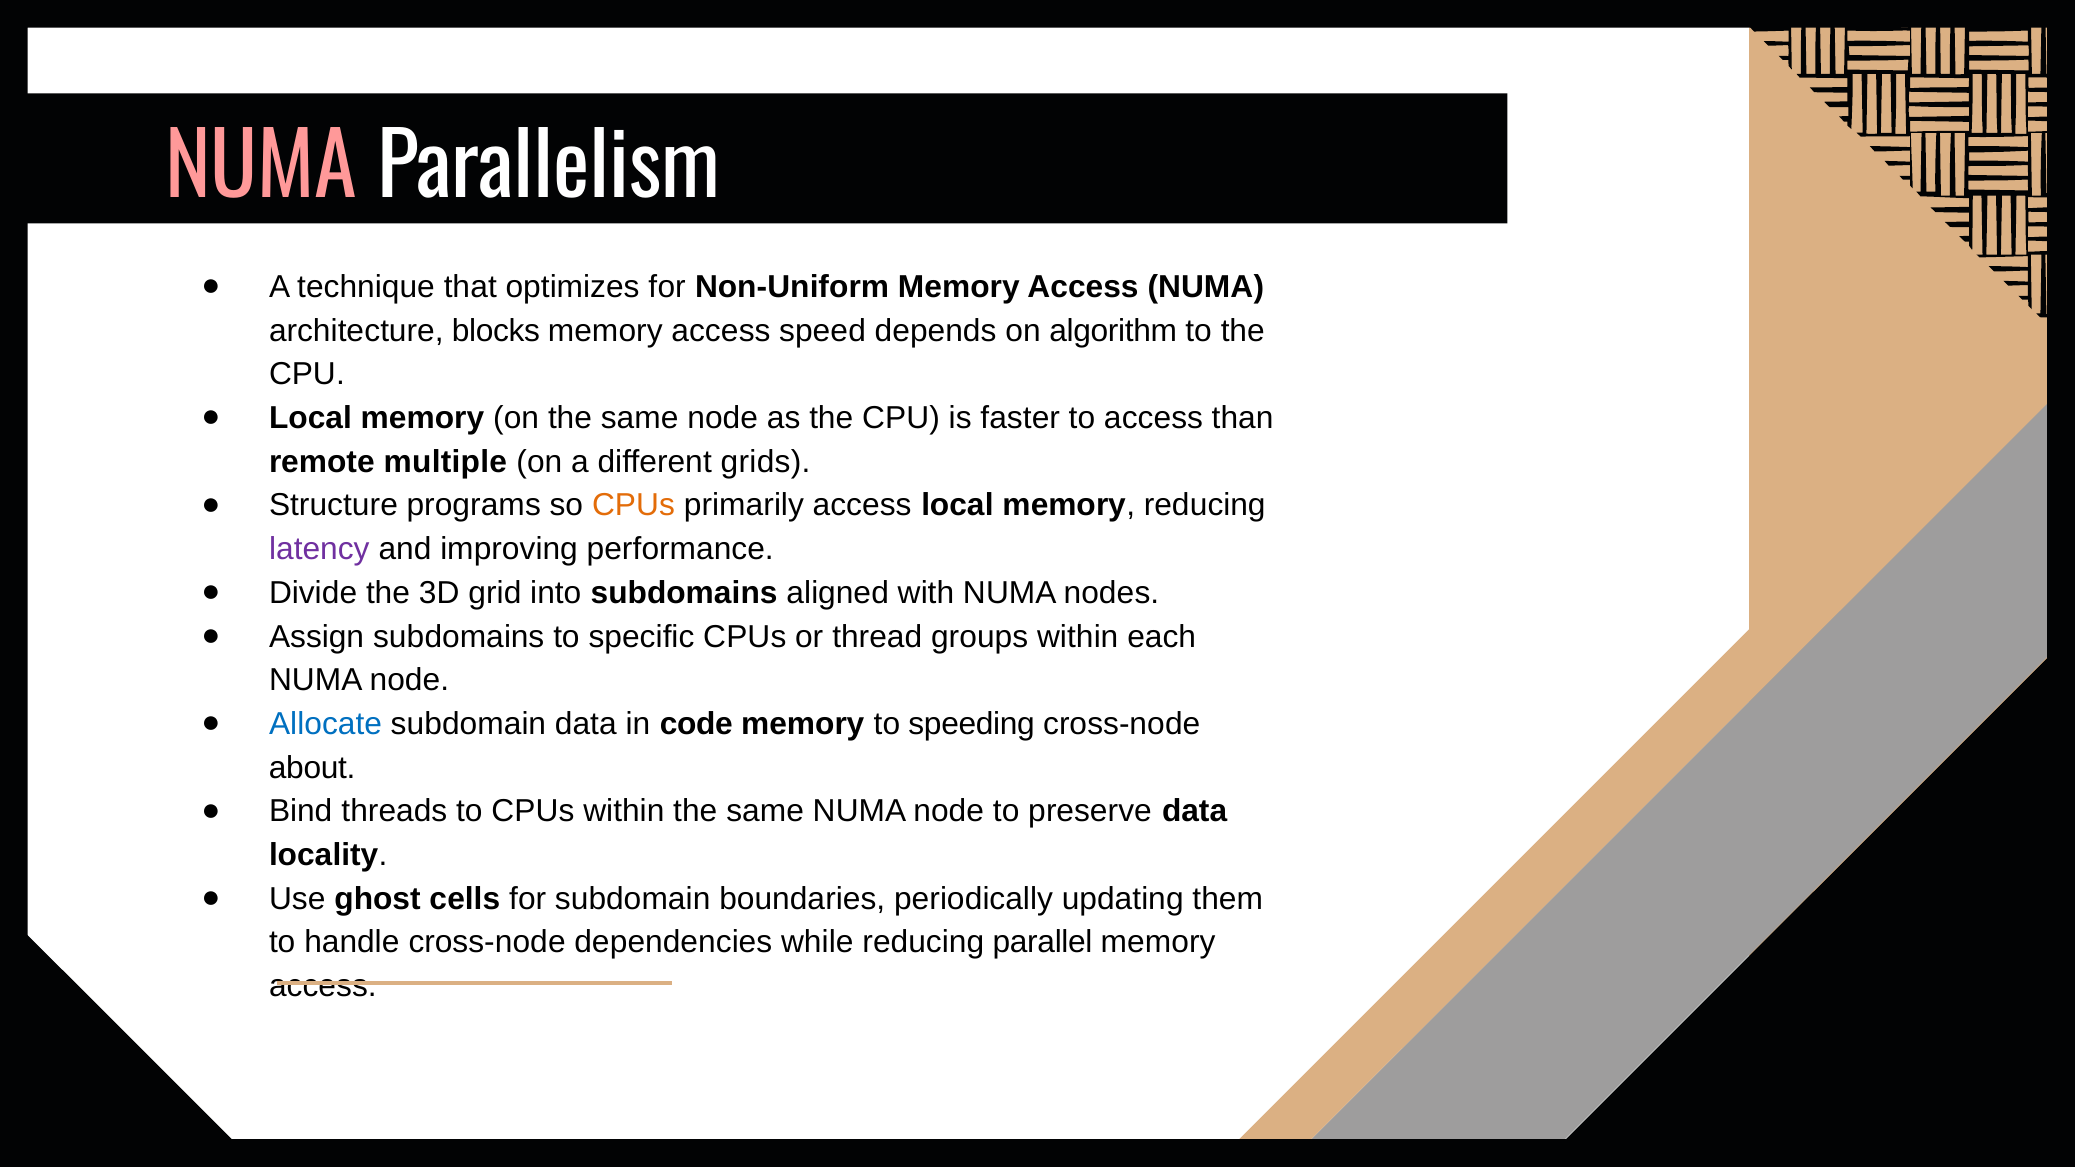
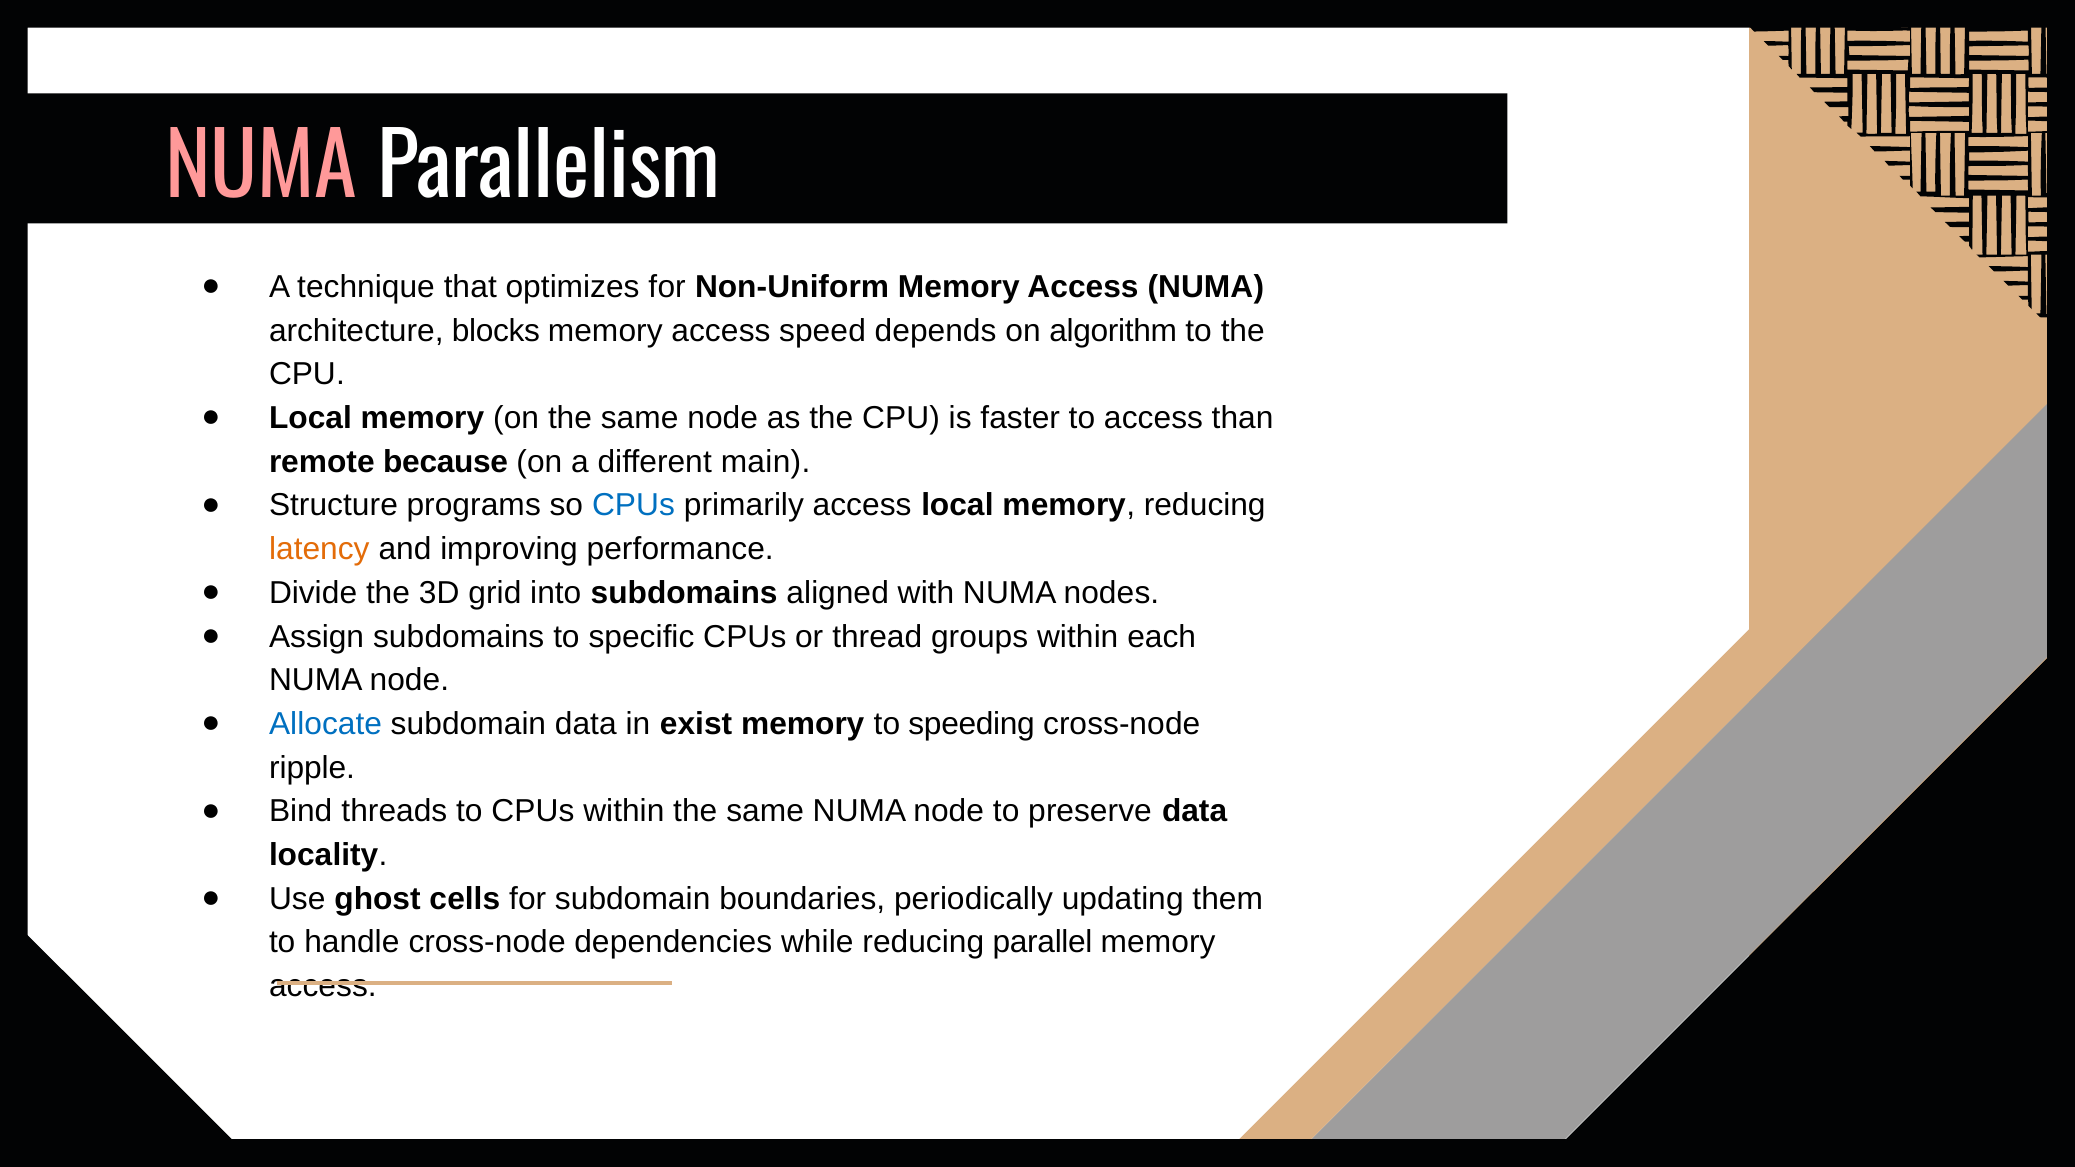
multiple: multiple -> because (446, 462)
grids: grids -> main (766, 462)
CPUs colour: orange -> blue (633, 506)
latency colour: purple -> orange (319, 549)
code: code -> exist (696, 724)
about: about -> ripple (312, 768)
